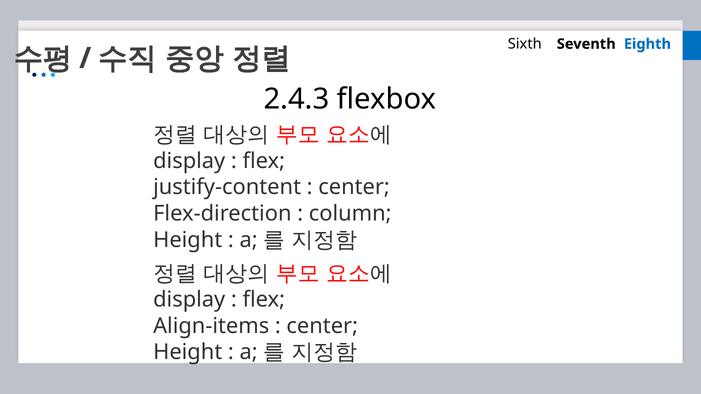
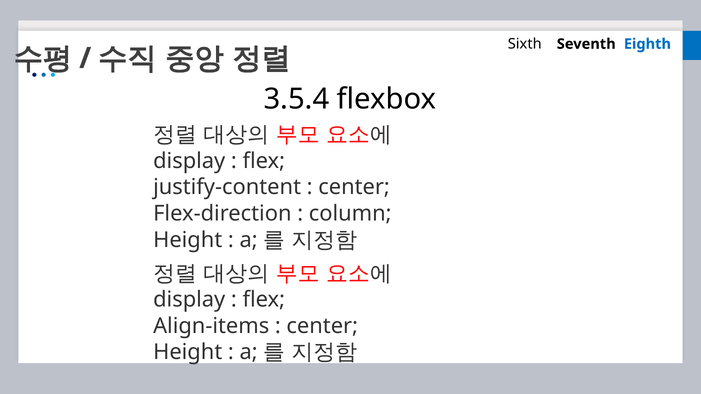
2.4.3: 2.4.3 -> 3.5.4 (296, 99)
